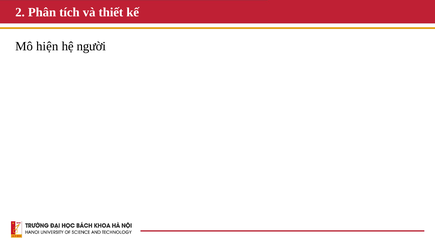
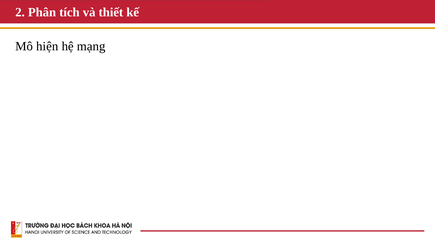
người: người -> mạng (91, 46)
